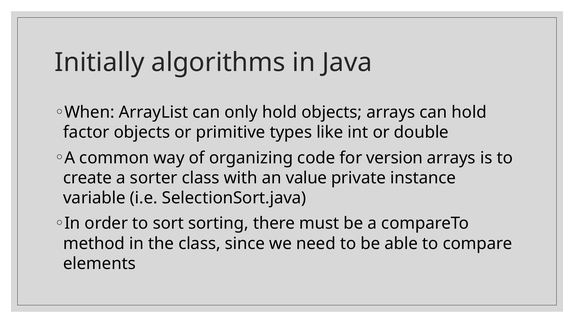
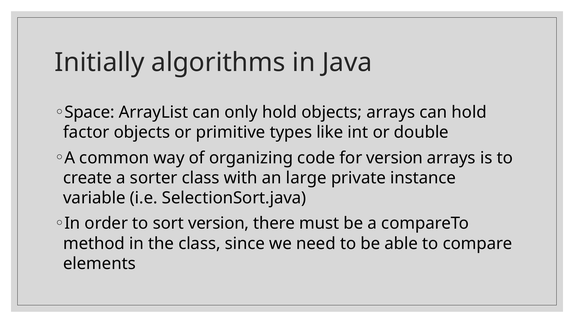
When: When -> Space (90, 112)
value: value -> large (306, 178)
sort sorting: sorting -> version (219, 223)
